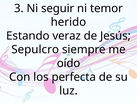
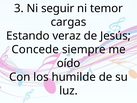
herido: herido -> cargas (68, 22)
Sepulcro: Sepulcro -> Concede (35, 49)
perfecta: perfecta -> humilde (74, 77)
